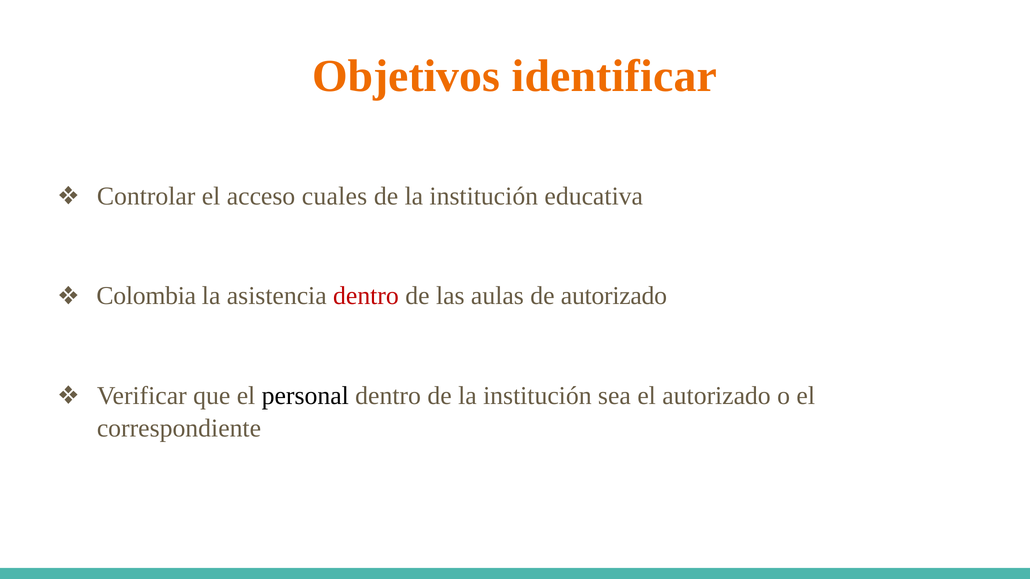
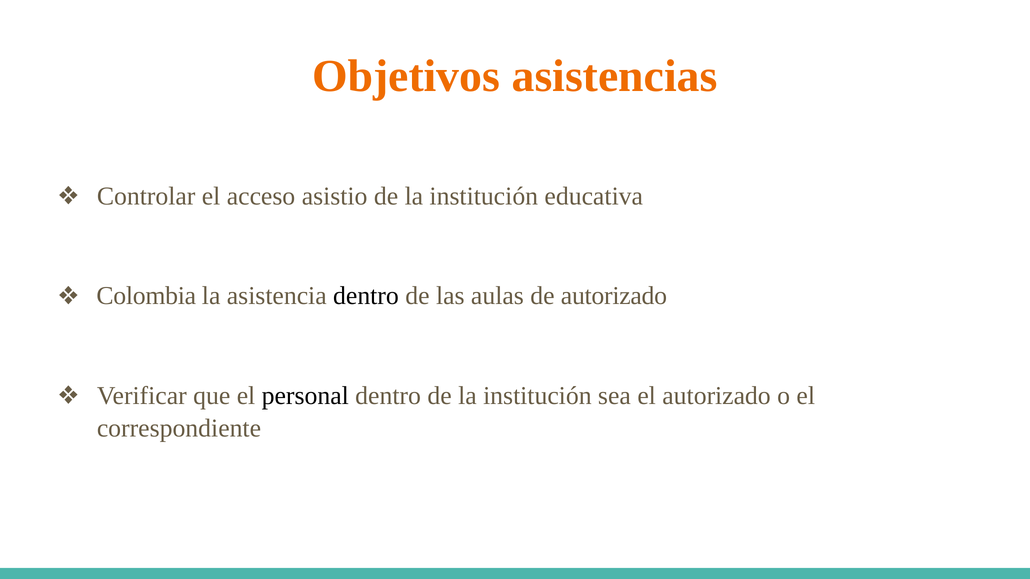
identificar: identificar -> asistencias (615, 76)
cuales: cuales -> asistio (335, 196)
dentro colour: red -> black (366, 296)
